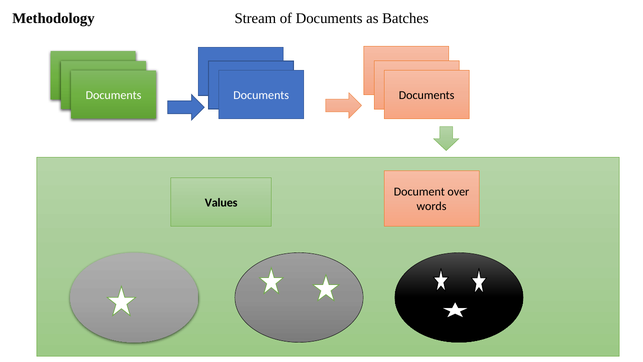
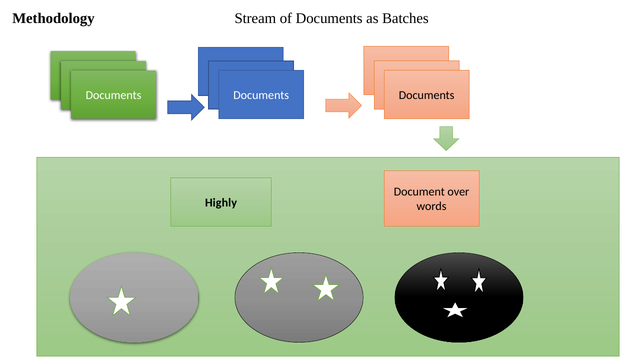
Values: Values -> Highly (221, 203)
